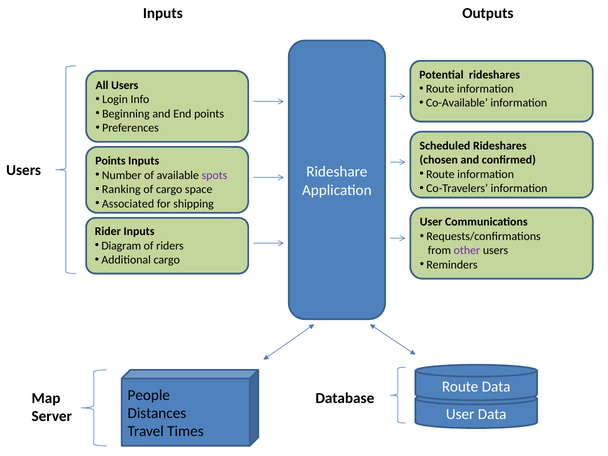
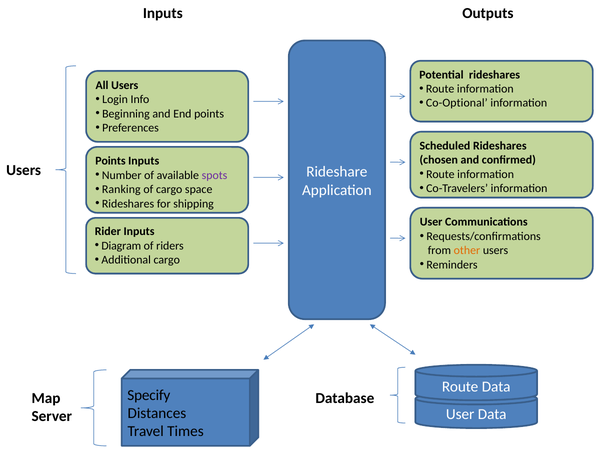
Co-Available: Co-Available -> Co-Optional (457, 103)
Associated: Associated -> Rideshares (128, 204)
other colour: purple -> orange (467, 250)
People: People -> Specify (149, 395)
